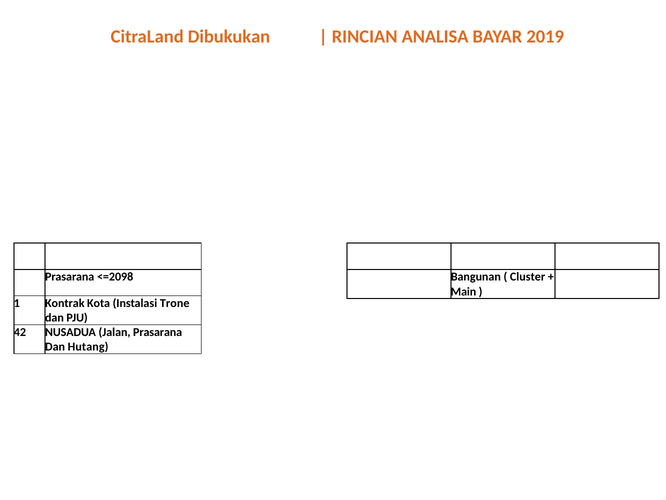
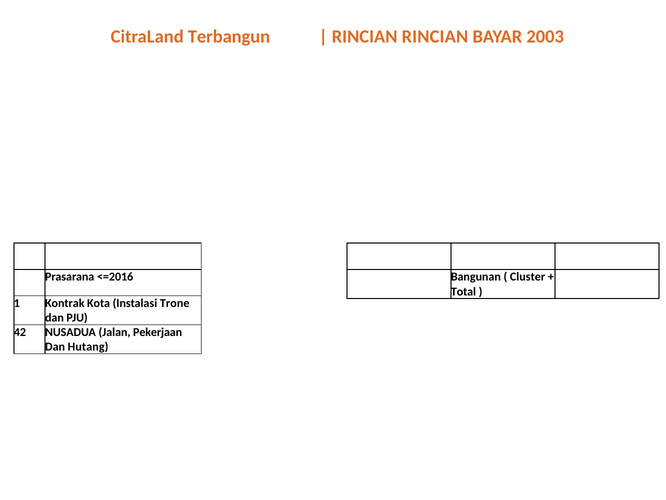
Dibukukan: Dibukukan -> Terbangun (229, 37)
RINCIAN ANALISA: ANALISA -> RINCIAN (435, 37)
2019: 2019 -> 2003 (545, 37)
<=2098: <=2098 -> <=2016 (115, 277)
Main: Main -> Total (463, 291)
Jalan Prasarana: Prasarana -> Pekerjaan (158, 332)
